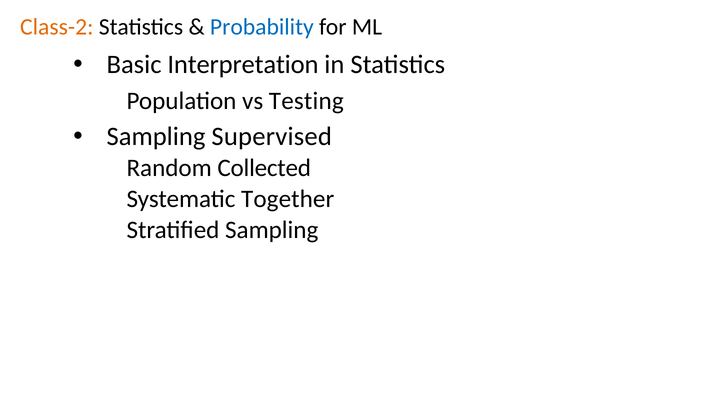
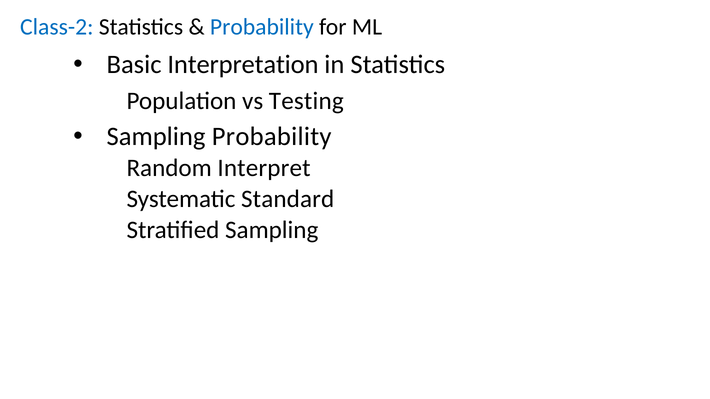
Class-2 colour: orange -> blue (57, 27)
Sampling Supervised: Supervised -> Probability (272, 137)
Collected: Collected -> Interpret (264, 168)
Together: Together -> Standard (288, 199)
